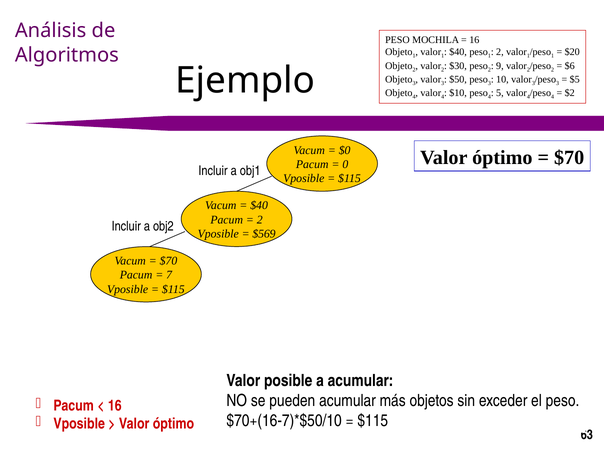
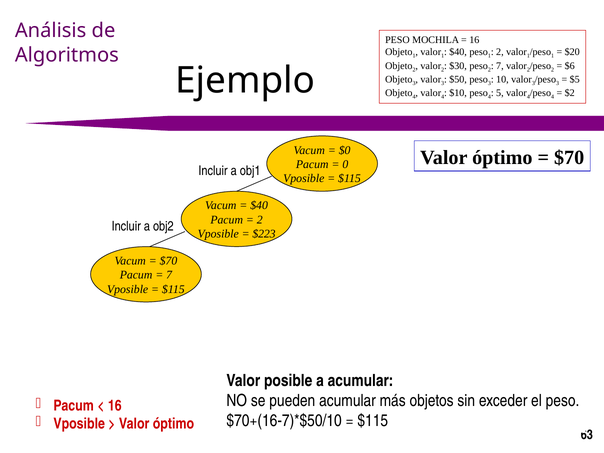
9: 9 -> 7 (500, 66)
$569: $569 -> $223 (264, 234)
